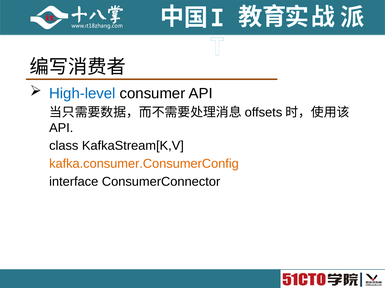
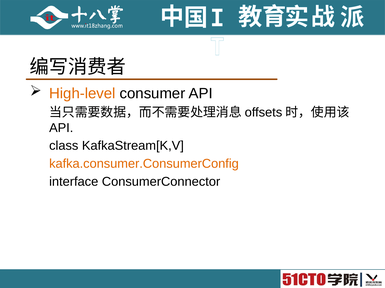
High-level colour: blue -> orange (82, 94)
